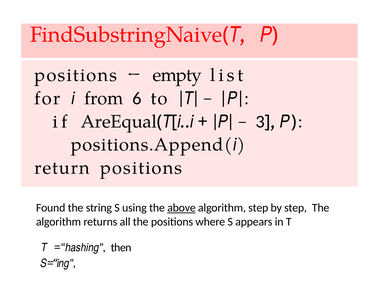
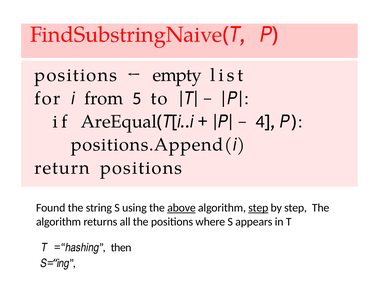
6: 6 -> 5 (137, 98)
3: 3 -> 4 (260, 122)
step underline: none -> present (258, 208)
